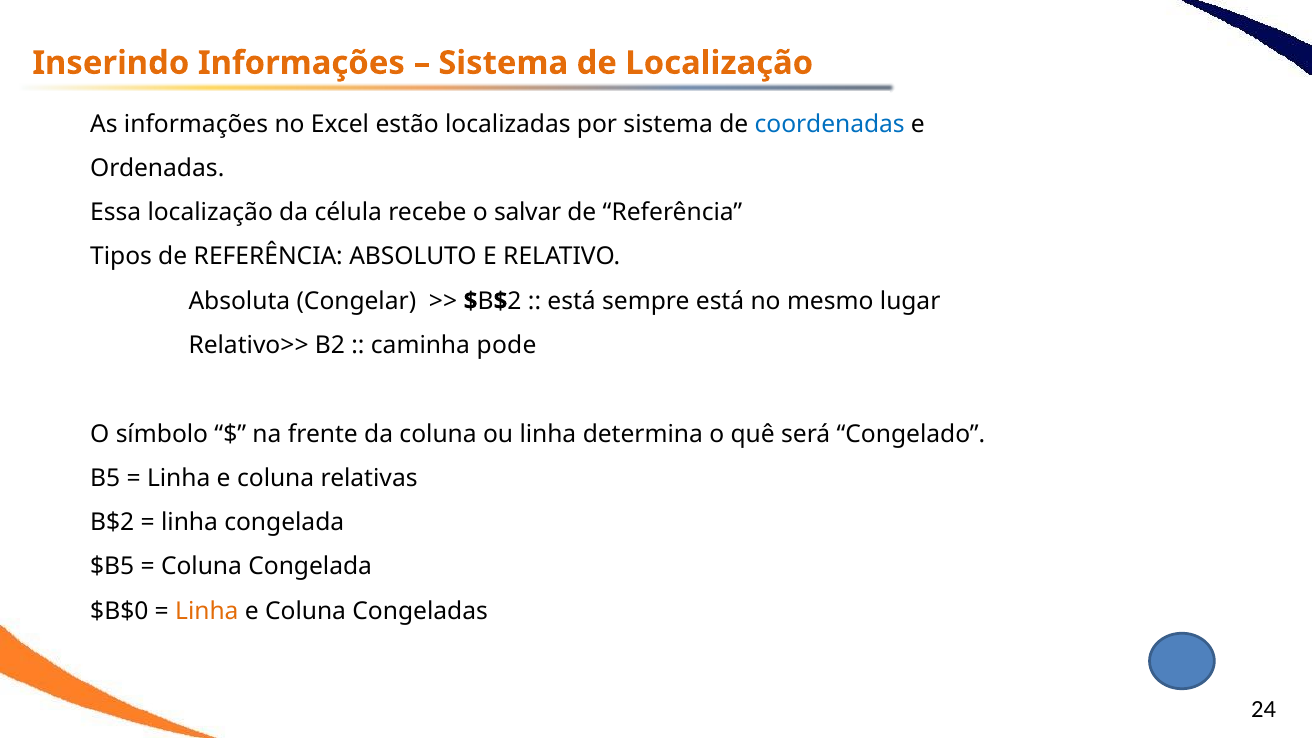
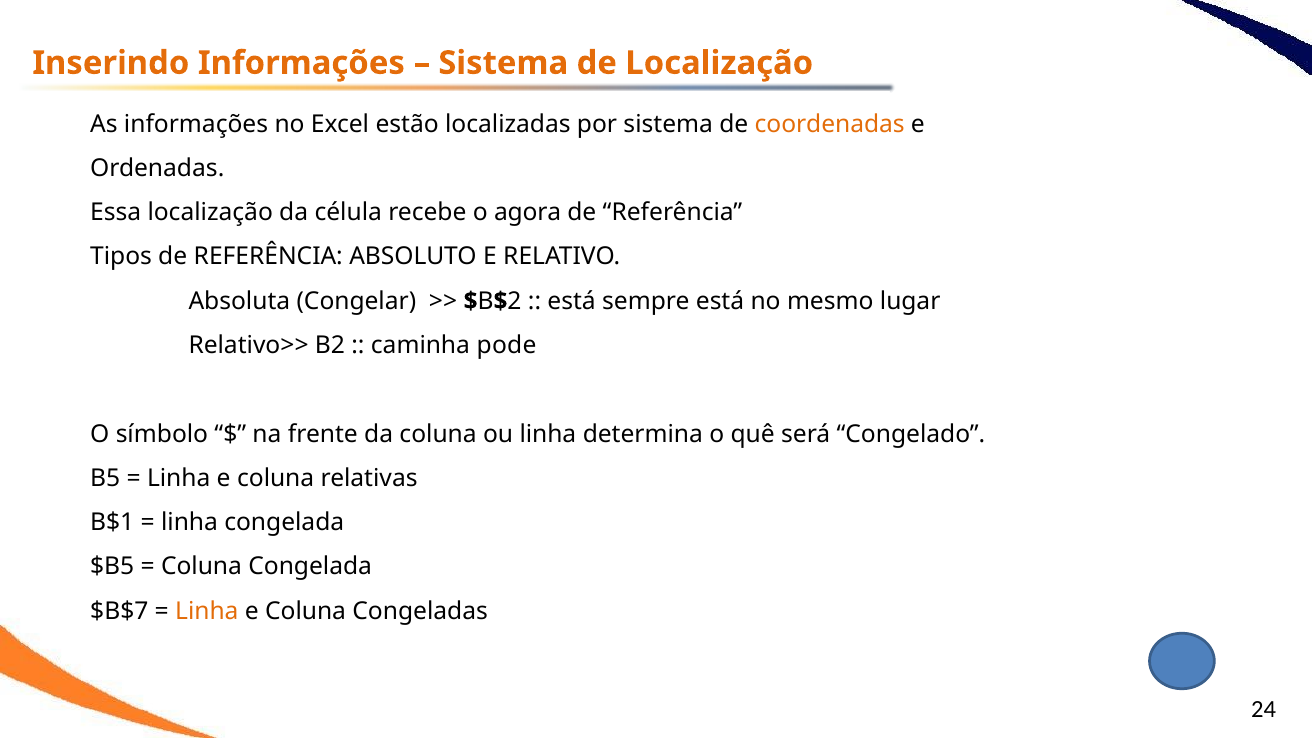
coordenadas colour: blue -> orange (830, 124)
salvar: salvar -> agora (528, 213)
B$2: B$2 -> B$1 (112, 522)
$B$0: $B$0 -> $B$7 (119, 611)
